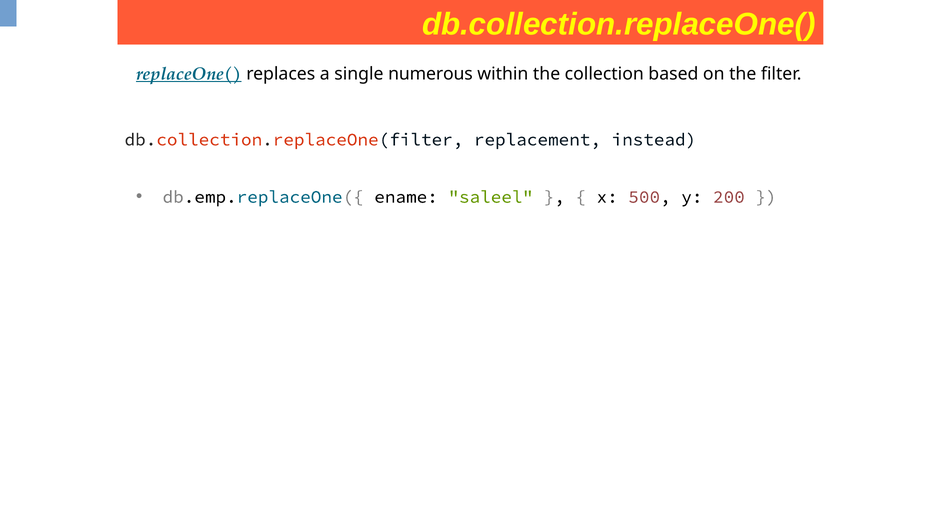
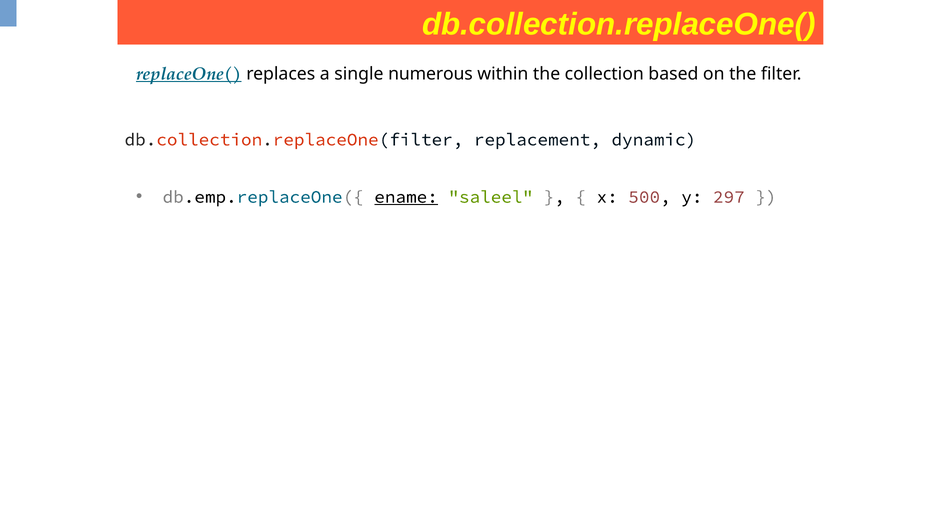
instead: instead -> dynamic (654, 140)
ename underline: none -> present (406, 197)
200: 200 -> 297 (729, 197)
